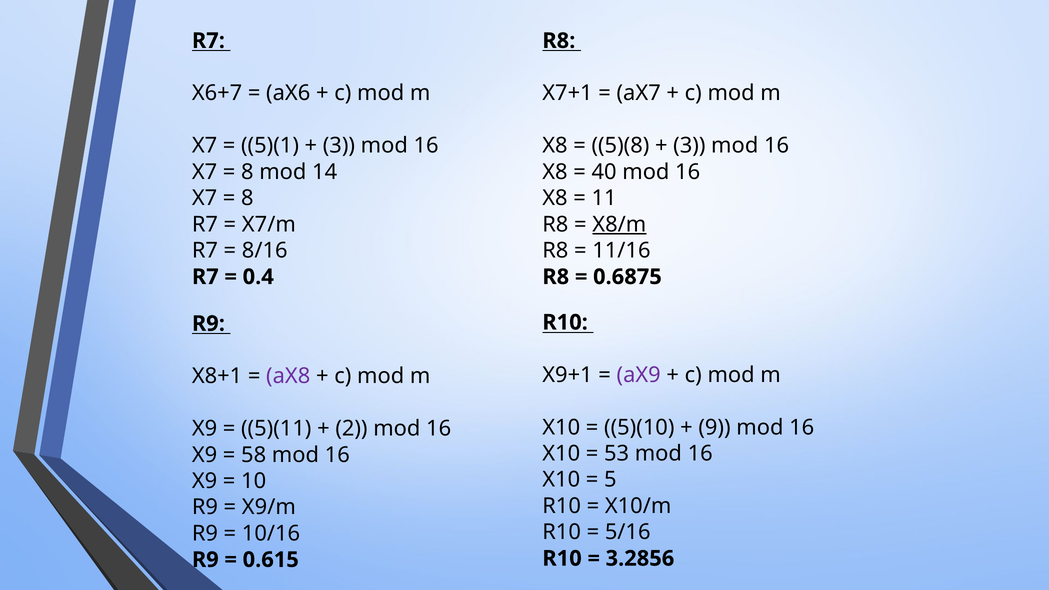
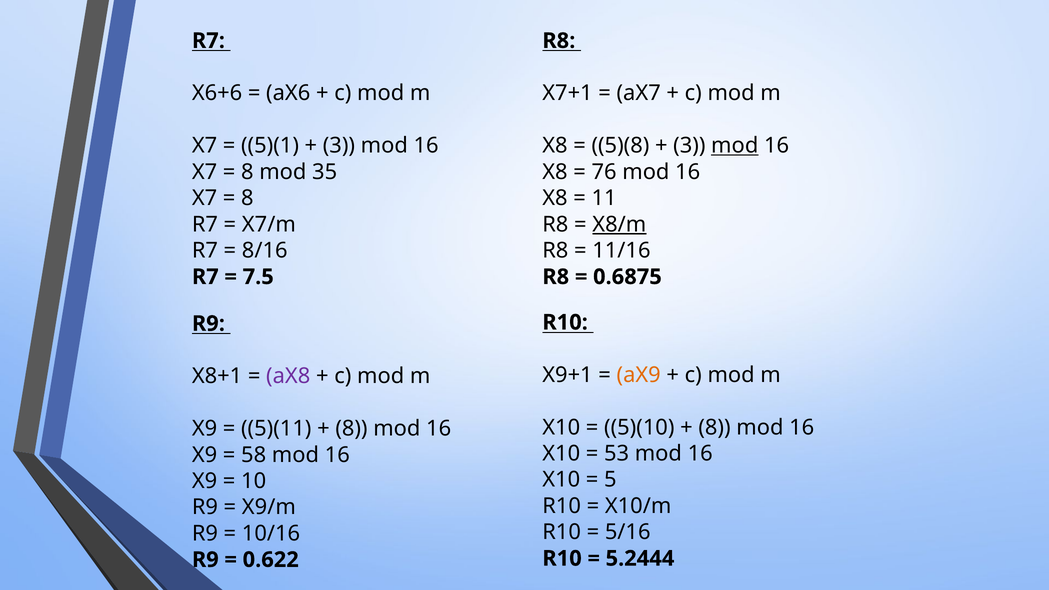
X6+7: X6+7 -> X6+6 (217, 93)
mod underline: none -> present (735, 146)
14: 14 -> 35 (325, 172)
40: 40 -> 76 (604, 172)
0.4: 0.4 -> 7.5 (258, 277)
aX9 colour: purple -> orange (639, 375)
9: 9 -> 8 (714, 427)
2: 2 -> 8 (351, 429)
3.2856: 3.2856 -> 5.2444 (640, 559)
0.615: 0.615 -> 0.622 (271, 560)
